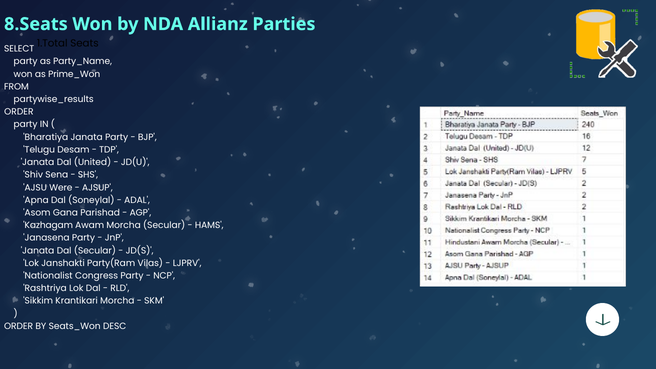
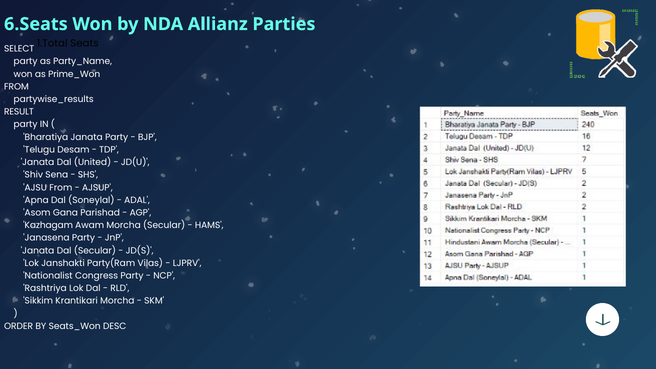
8.Seats: 8.Seats -> 6.Seats (36, 24)
ORDER: ORDER -> RESULT (19, 112)
AJSU Were: Were -> From (61, 188)
